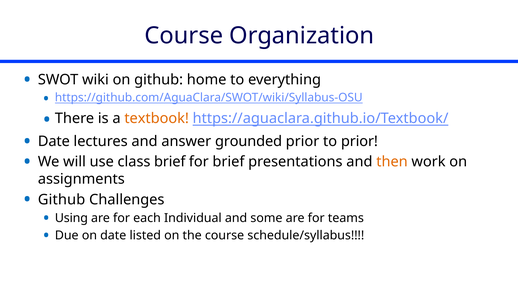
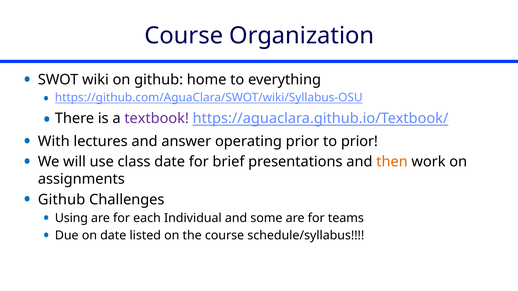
textbook colour: orange -> purple (157, 119)
Date: Date -> With (54, 141)
grounded: grounded -> operating (248, 141)
class brief: brief -> date (170, 162)
